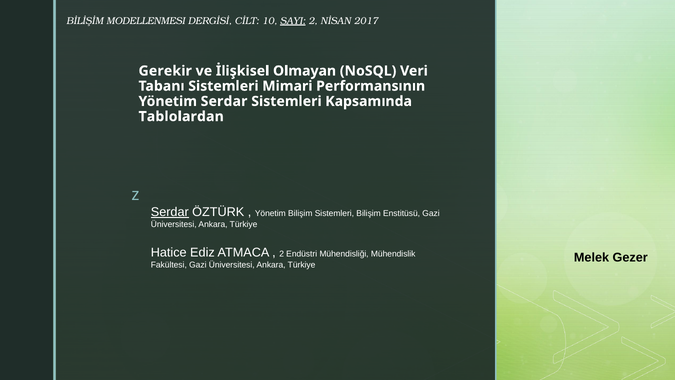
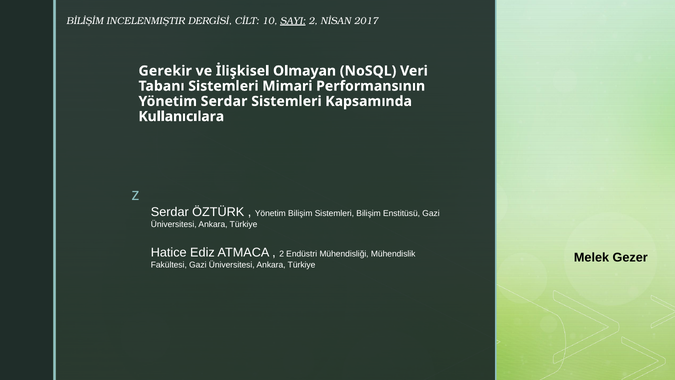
MODELLENMESI: MODELLENMESI -> INCELENMIŞTIR (146, 21)
Tablolardan: Tablolardan -> Kullanıcılara (181, 116)
Serdar underline: present -> none (170, 212)
